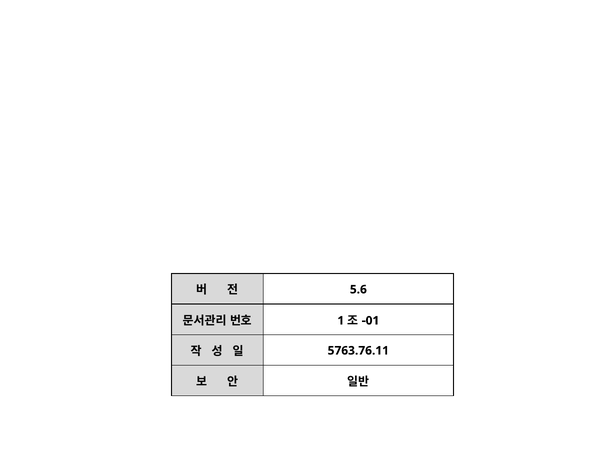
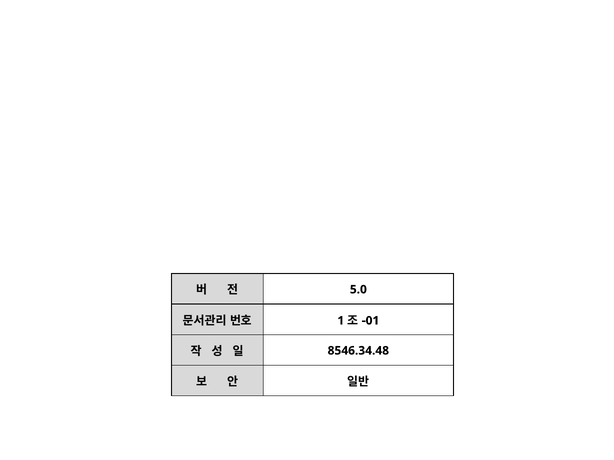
5.6: 5.6 -> 5.0 (358, 290)
5763.76.11: 5763.76.11 -> 8546.34.48 (358, 351)
